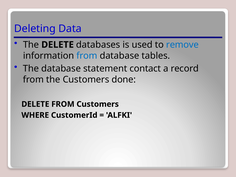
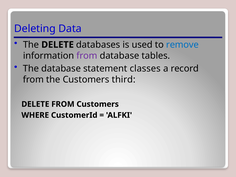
from colour: blue -> purple (87, 56)
contact: contact -> classes (145, 69)
done: done -> third (124, 80)
